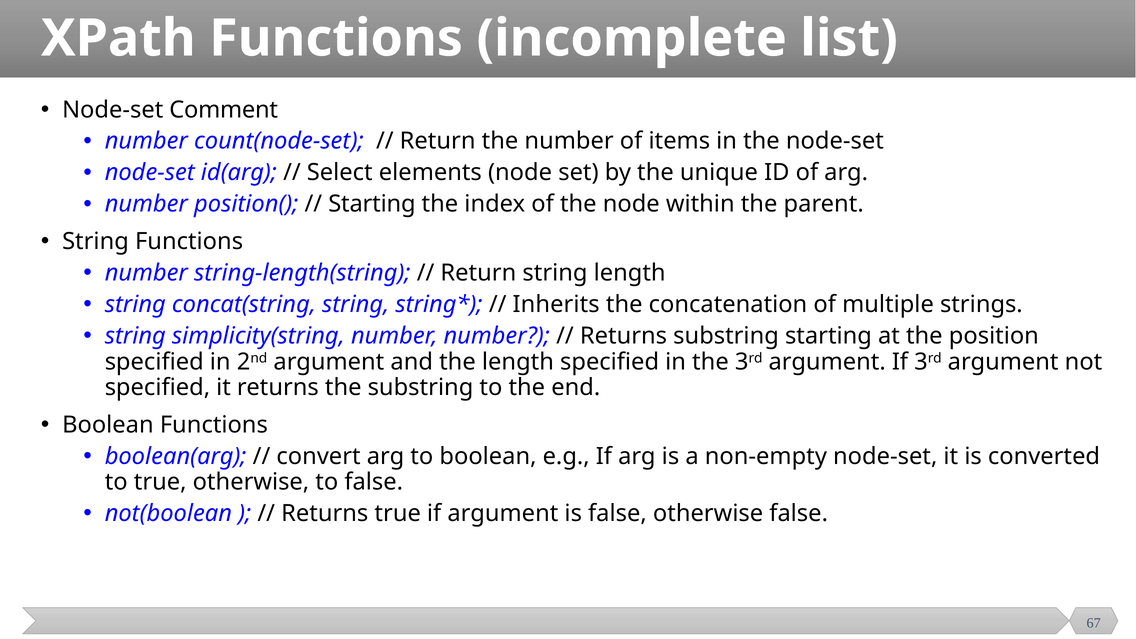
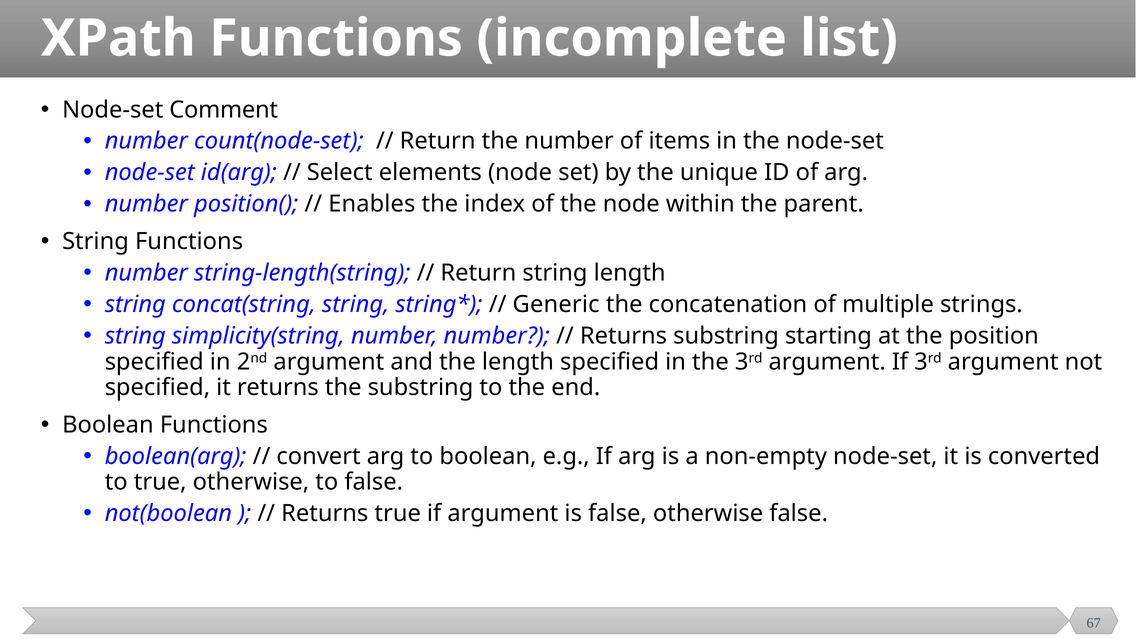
Starting: Starting -> Enables (372, 204)
Inherits: Inherits -> Generic (556, 305)
